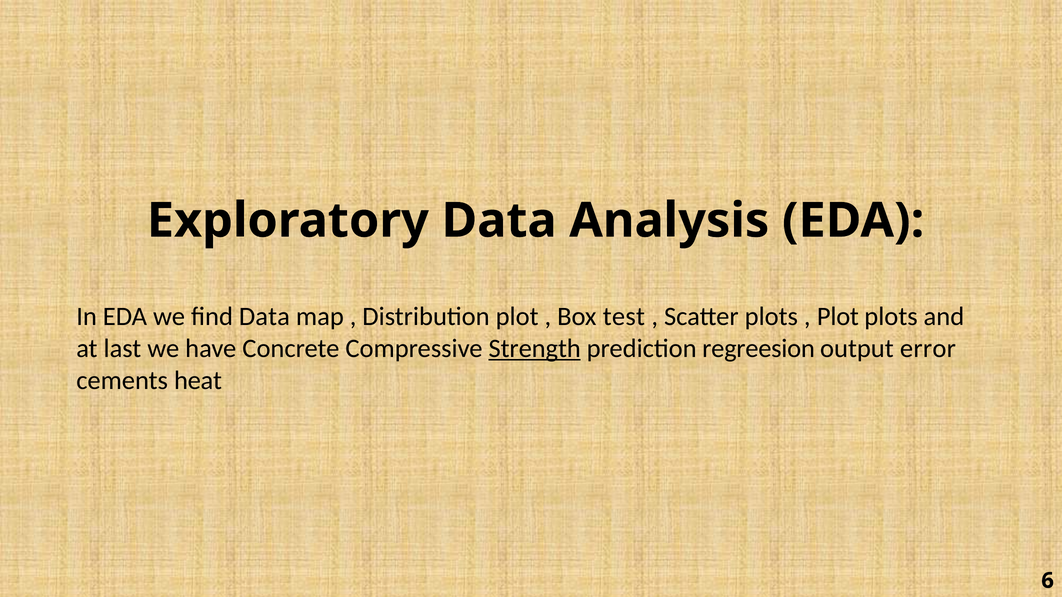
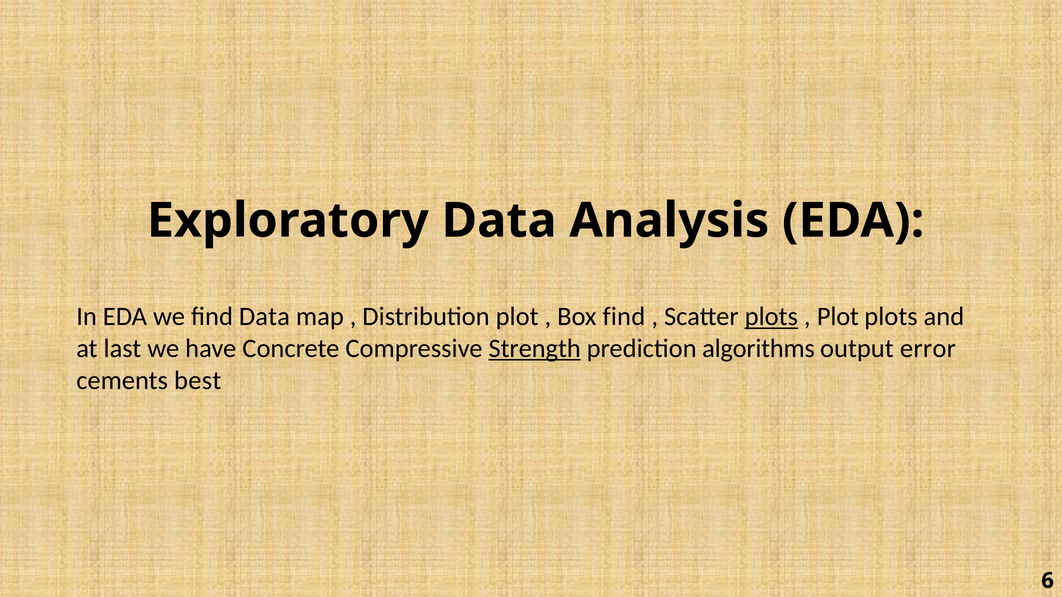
Box test: test -> find (624, 317)
plots underline: none -> present (771, 317)
regreesion: regreesion -> algorithms (759, 349)
heat: heat -> best (198, 381)
